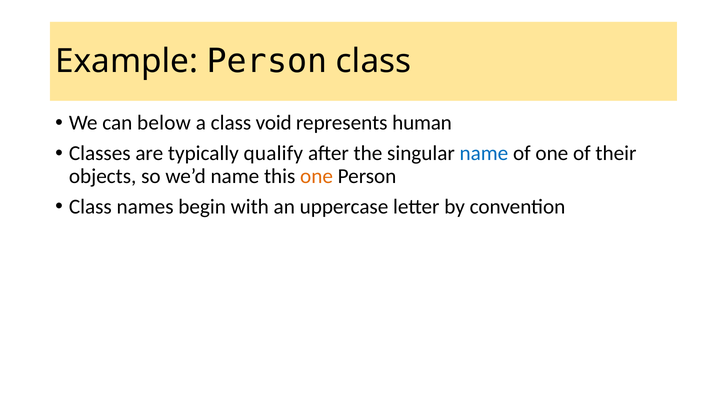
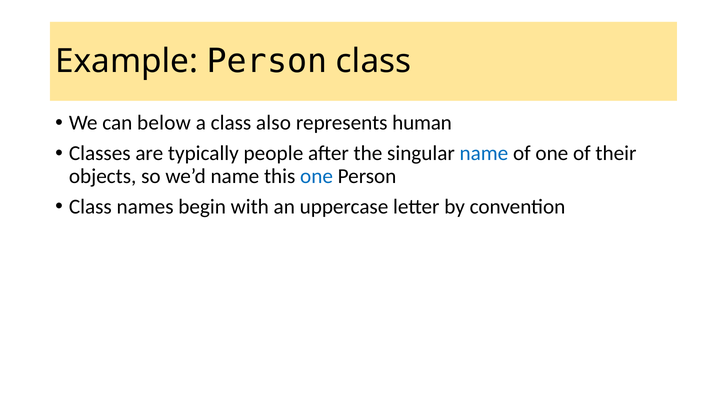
void: void -> also (273, 123)
qualify: qualify -> people (273, 153)
one colour: orange -> blue (317, 176)
